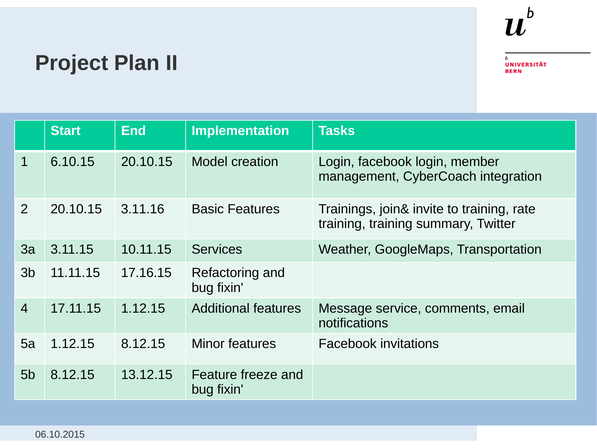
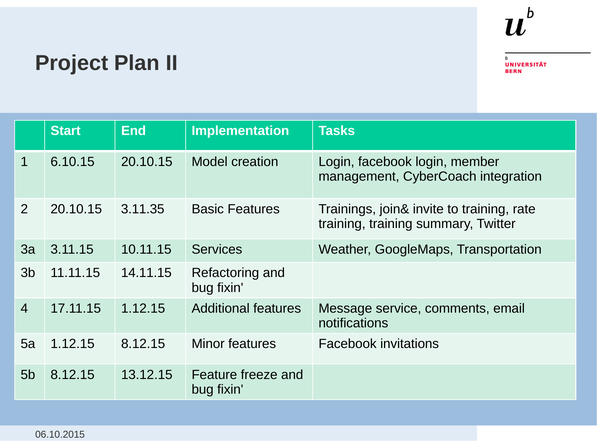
3.11.16: 3.11.16 -> 3.11.35 (143, 209)
17.16.15: 17.16.15 -> 14.11.15 (146, 273)
